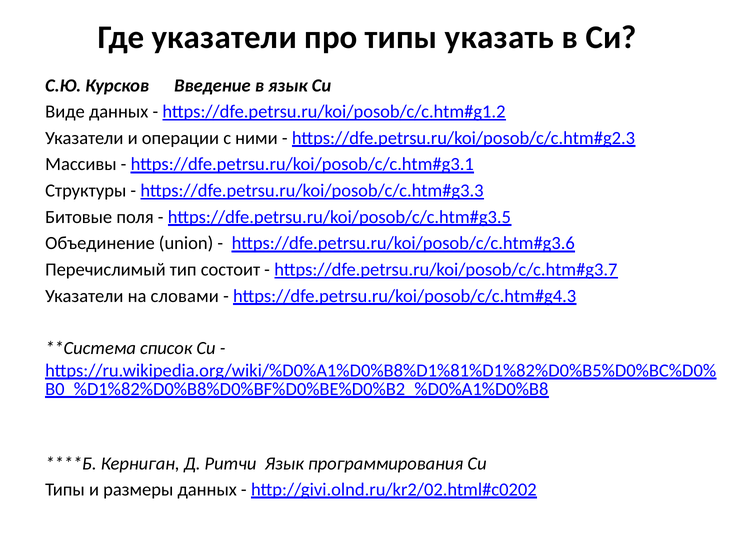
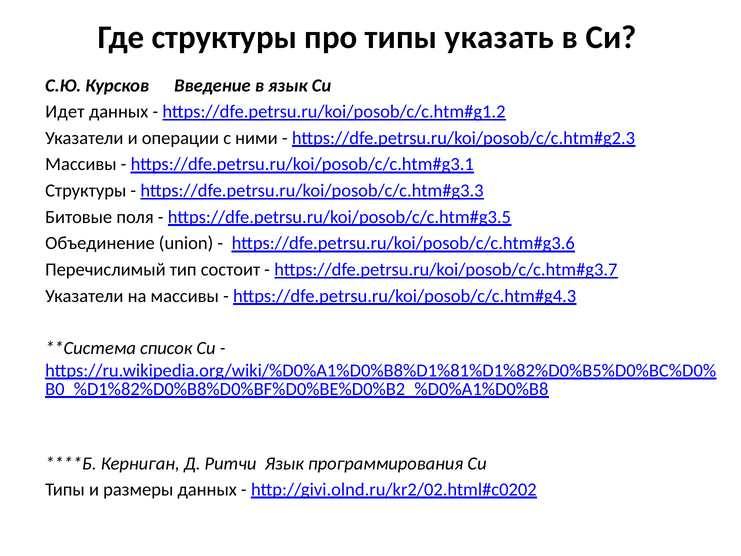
Где указатели: указатели -> структуры (224, 37)
Виде: Виде -> Идет (65, 112)
на словами: словами -> массивы (185, 296)
